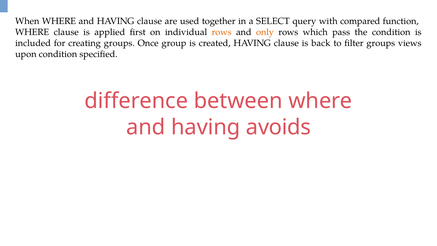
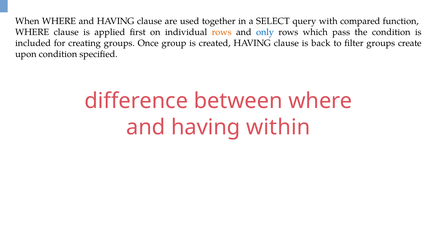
only colour: orange -> blue (265, 32)
views: views -> create (410, 43)
avoids: avoids -> within (278, 127)
